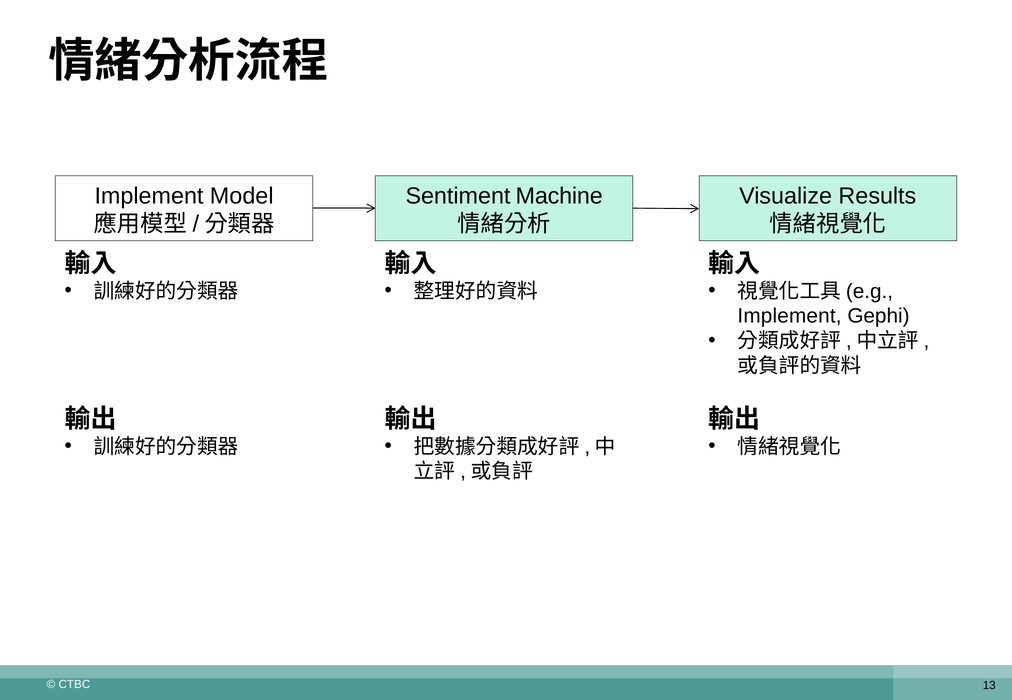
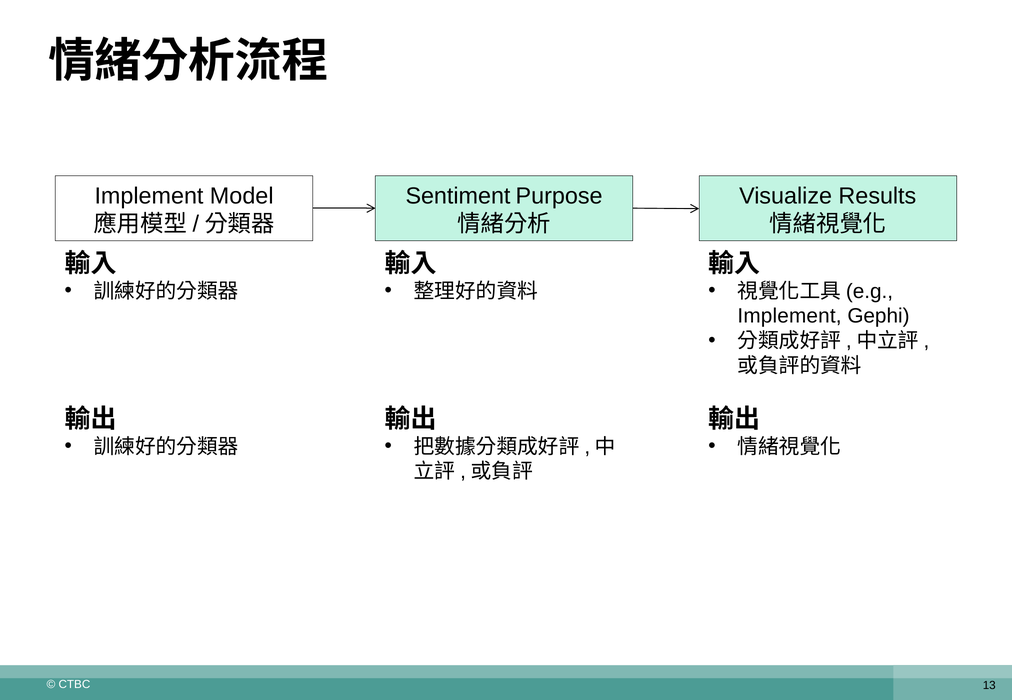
Machine: Machine -> Purpose (559, 196)
